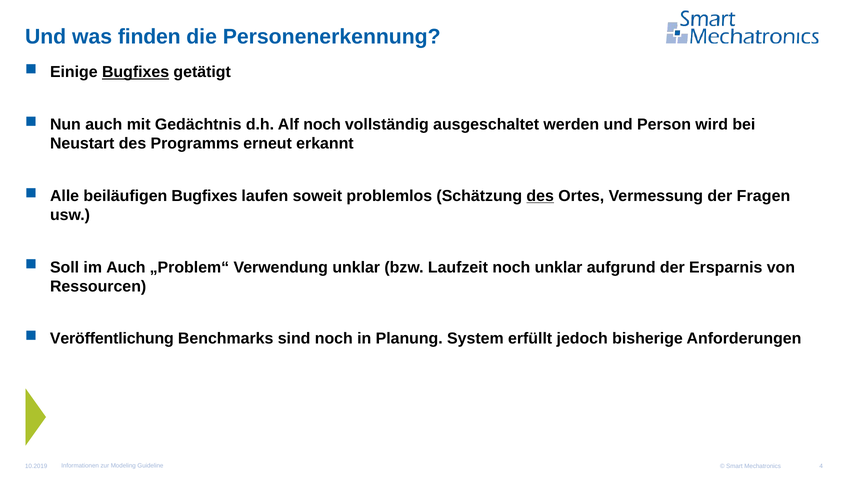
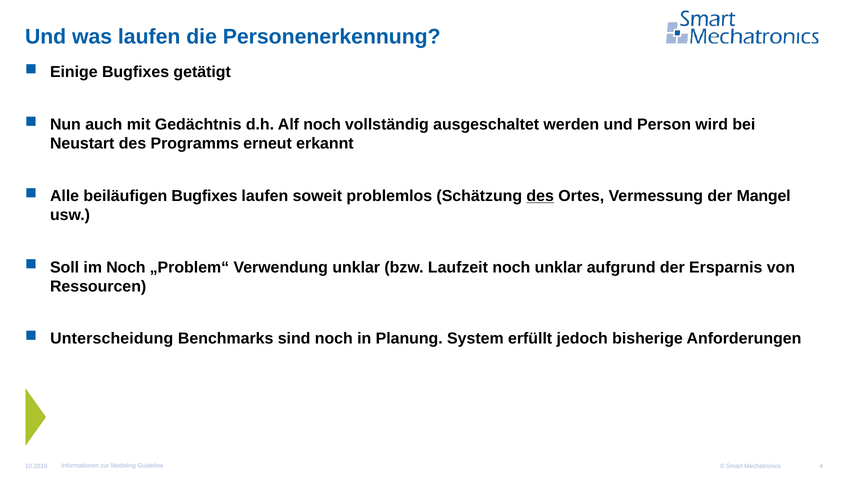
was finden: finden -> laufen (149, 37)
Bugfixes underline: present -> none (136, 72)
Fragen: Fragen -> Mangel (764, 196)
im Auch: Auch -> Noch (126, 267)
Veröffentlichung: Veröffentlichung -> Unterscheidung (112, 339)
